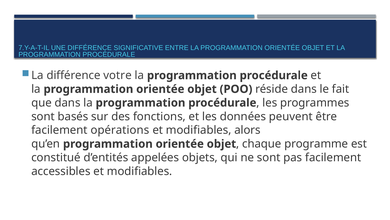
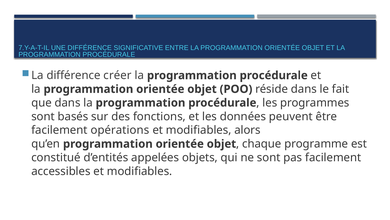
votre: votre -> créer (118, 75)
